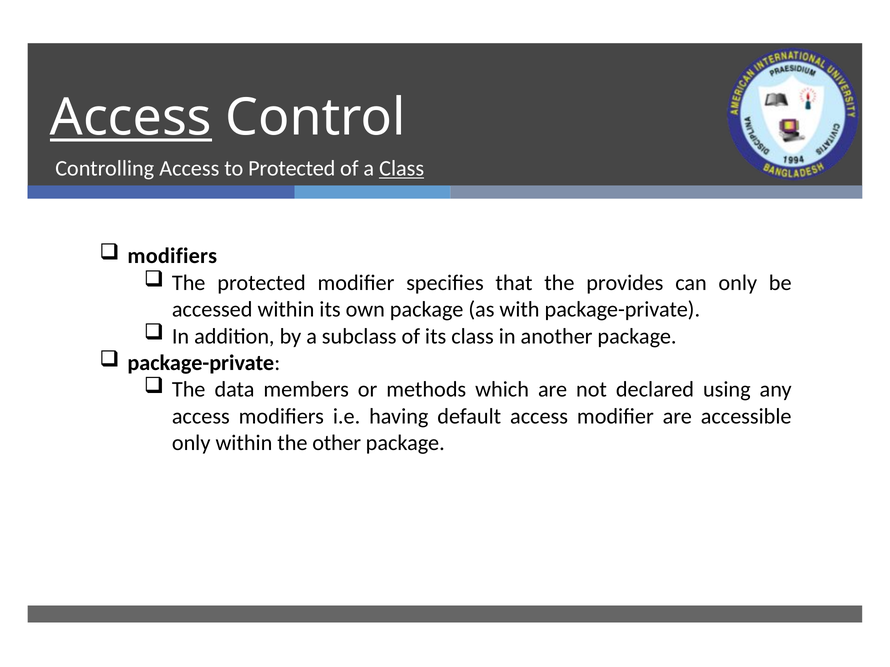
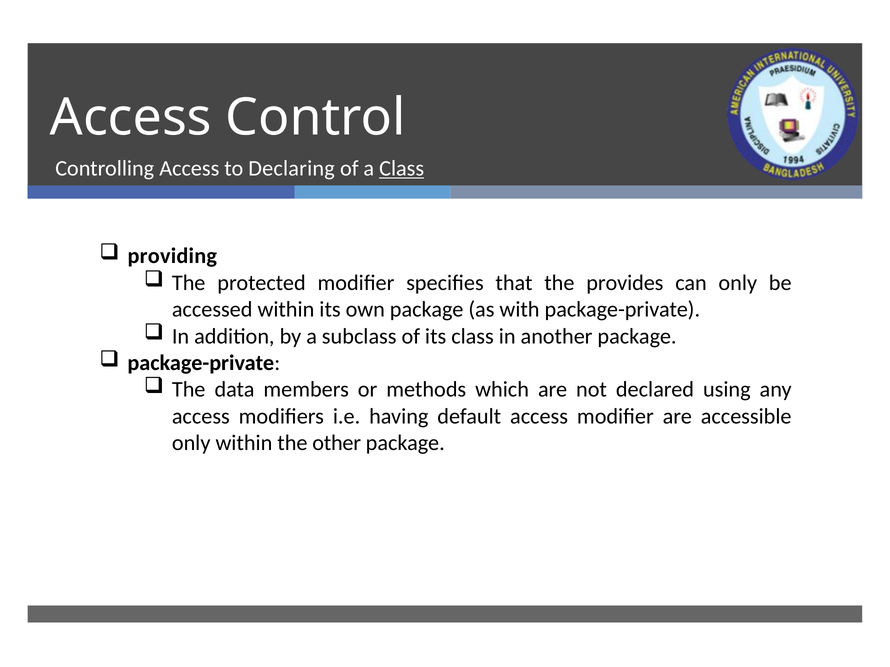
Access underline: present -> none (131, 118)
to Protected: Protected -> Declaring (292, 169)
modifiers: modifiers -> providing (172, 256)
